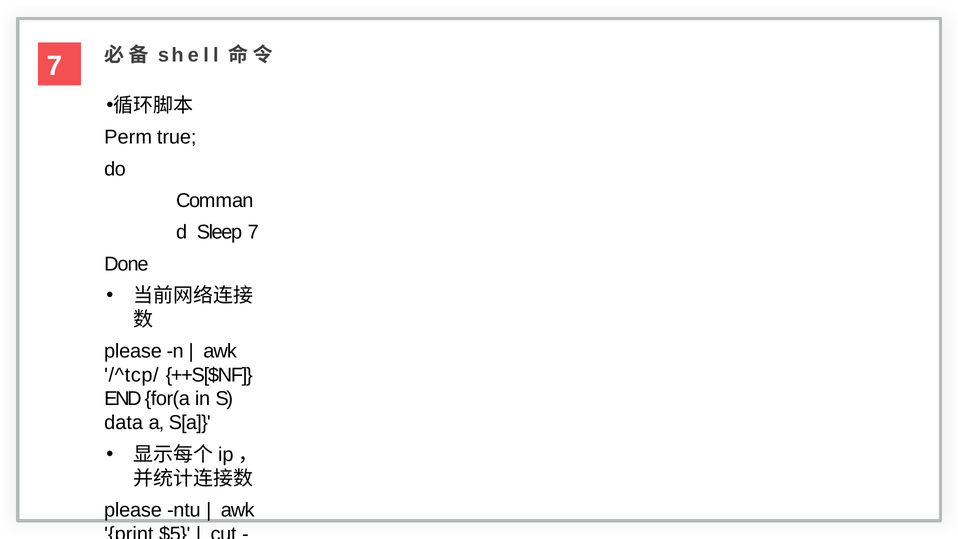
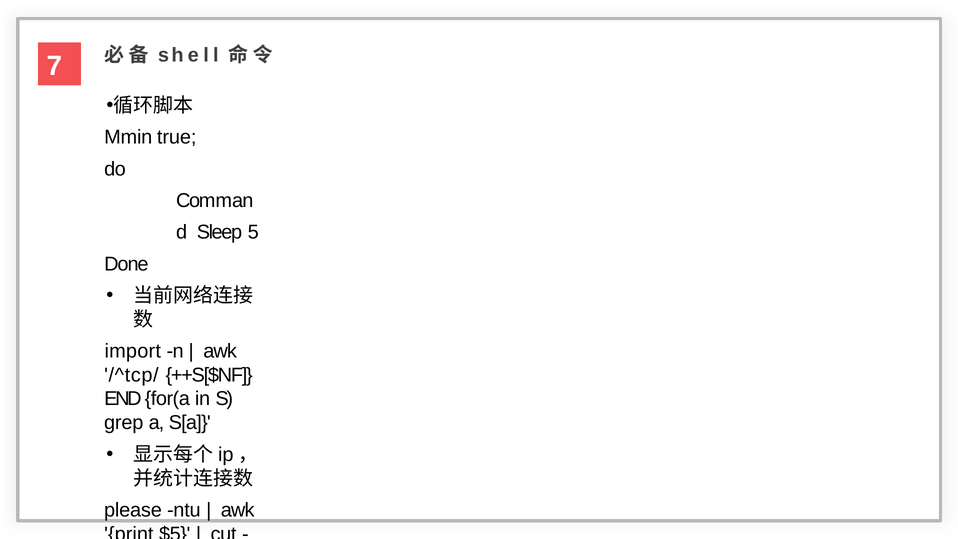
Perm: Perm -> Mmin (128, 137)
Sleep 7: 7 -> 5 (253, 232)
please: please -> import (133, 351)
data: data -> grep (124, 423)
